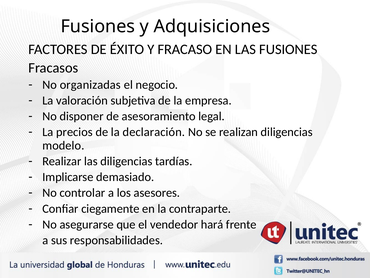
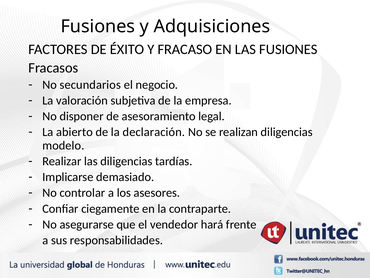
organizadas: organizadas -> secundarios (90, 85)
precios: precios -> abierto (74, 132)
